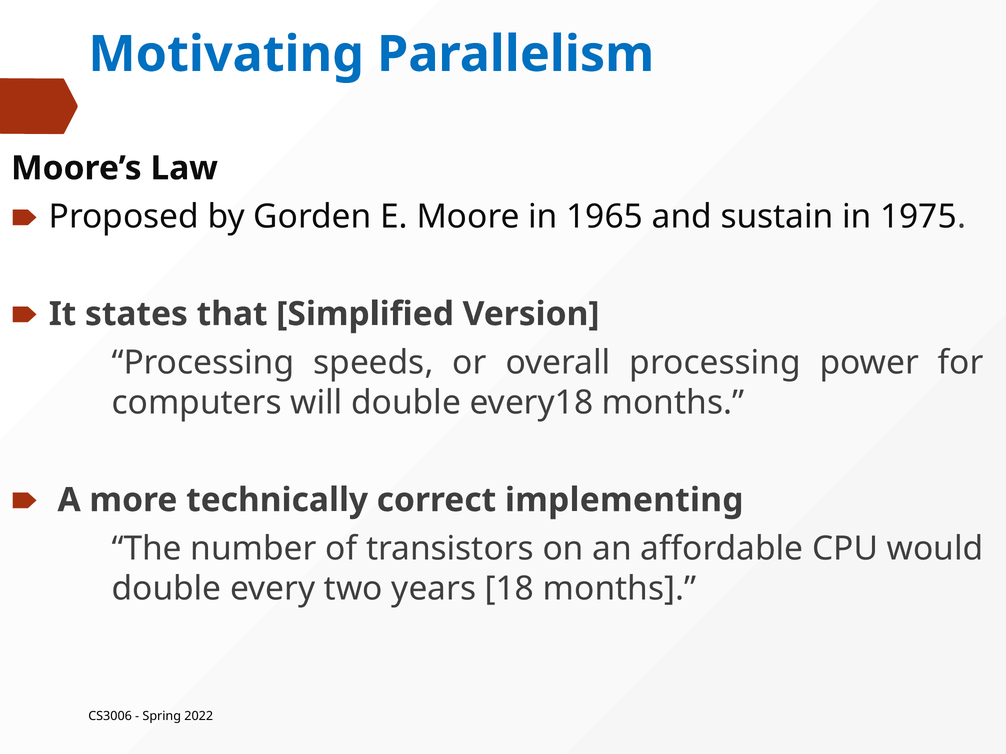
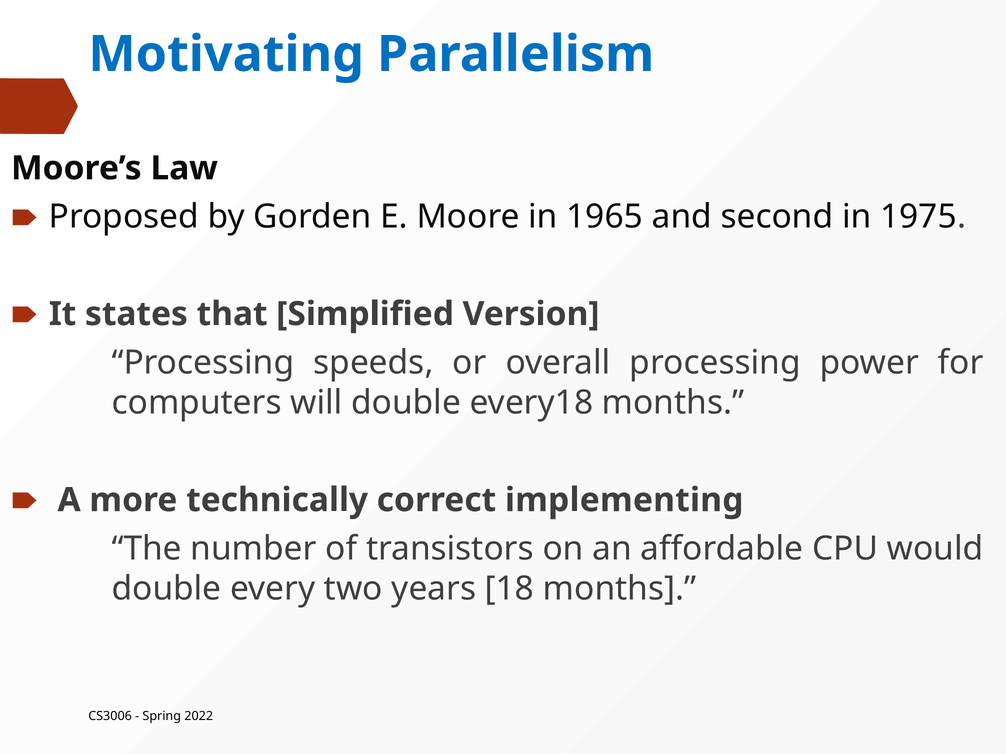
sustain: sustain -> second (777, 217)
